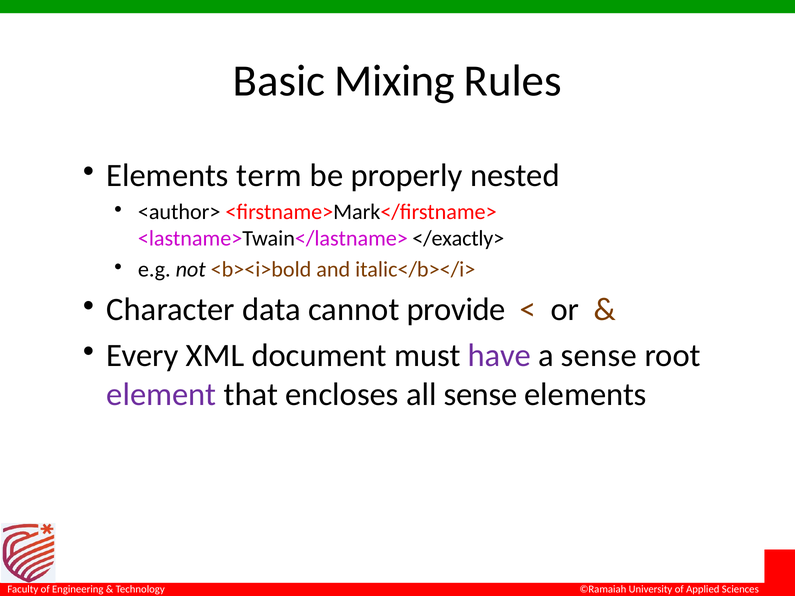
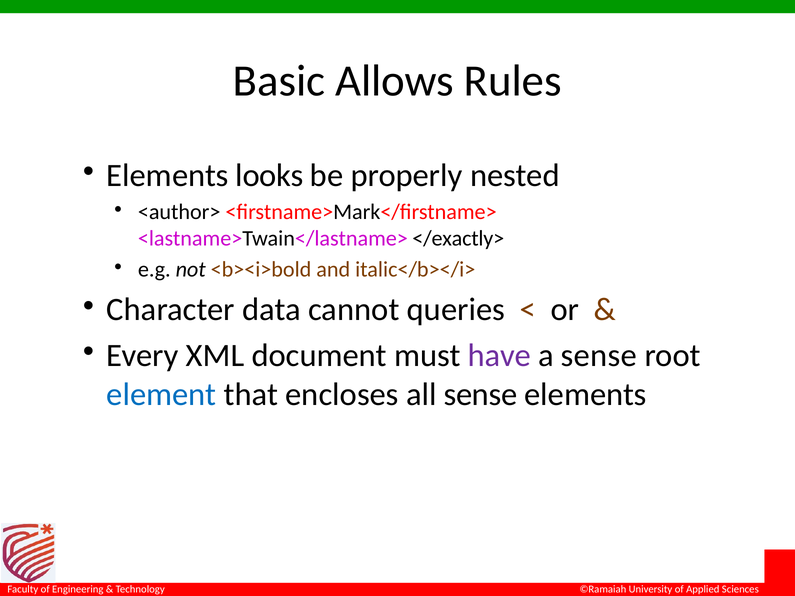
Mixing: Mixing -> Allows (395, 81)
term: term -> looks (269, 175)
provide: provide -> queries (456, 310)
element colour: purple -> blue (161, 395)
